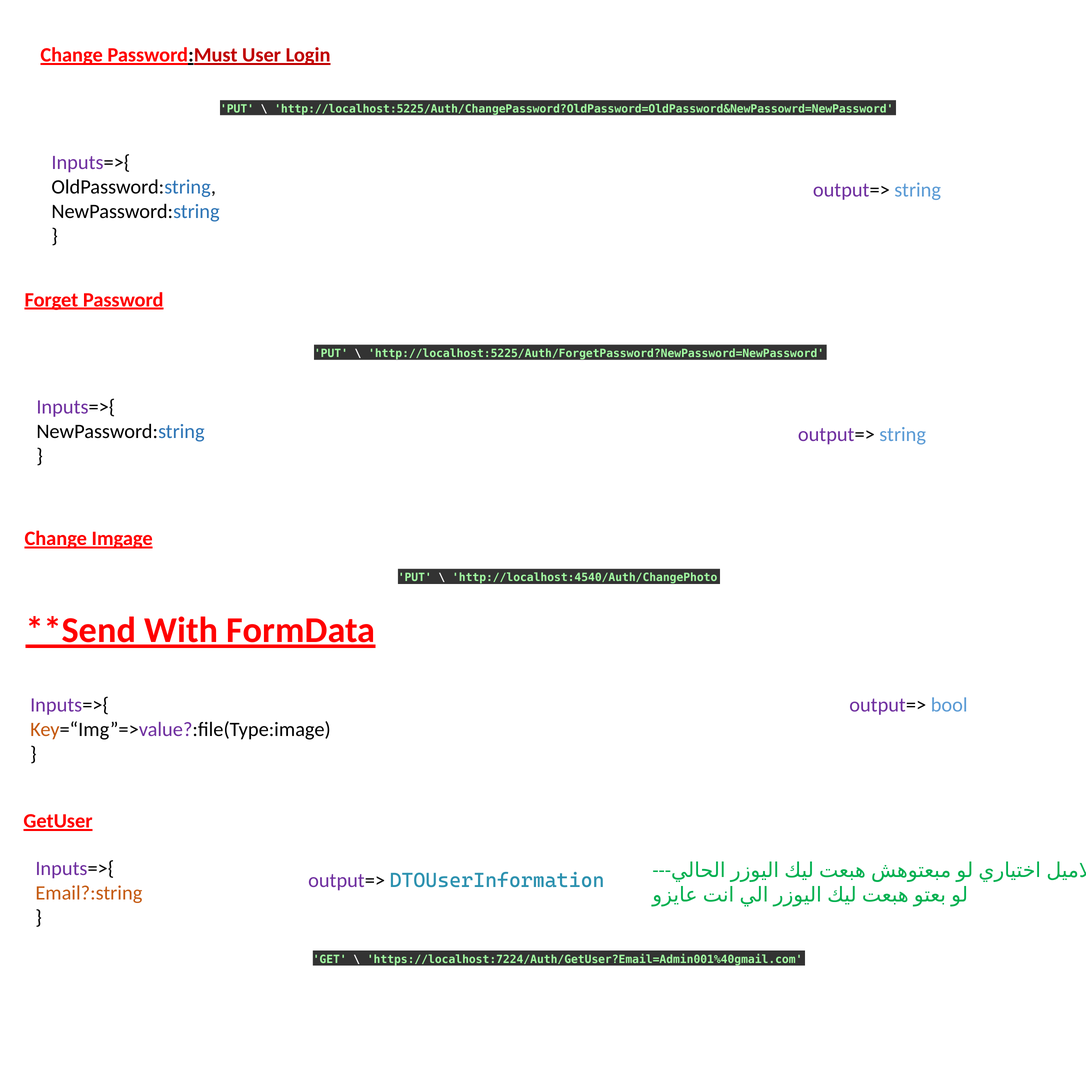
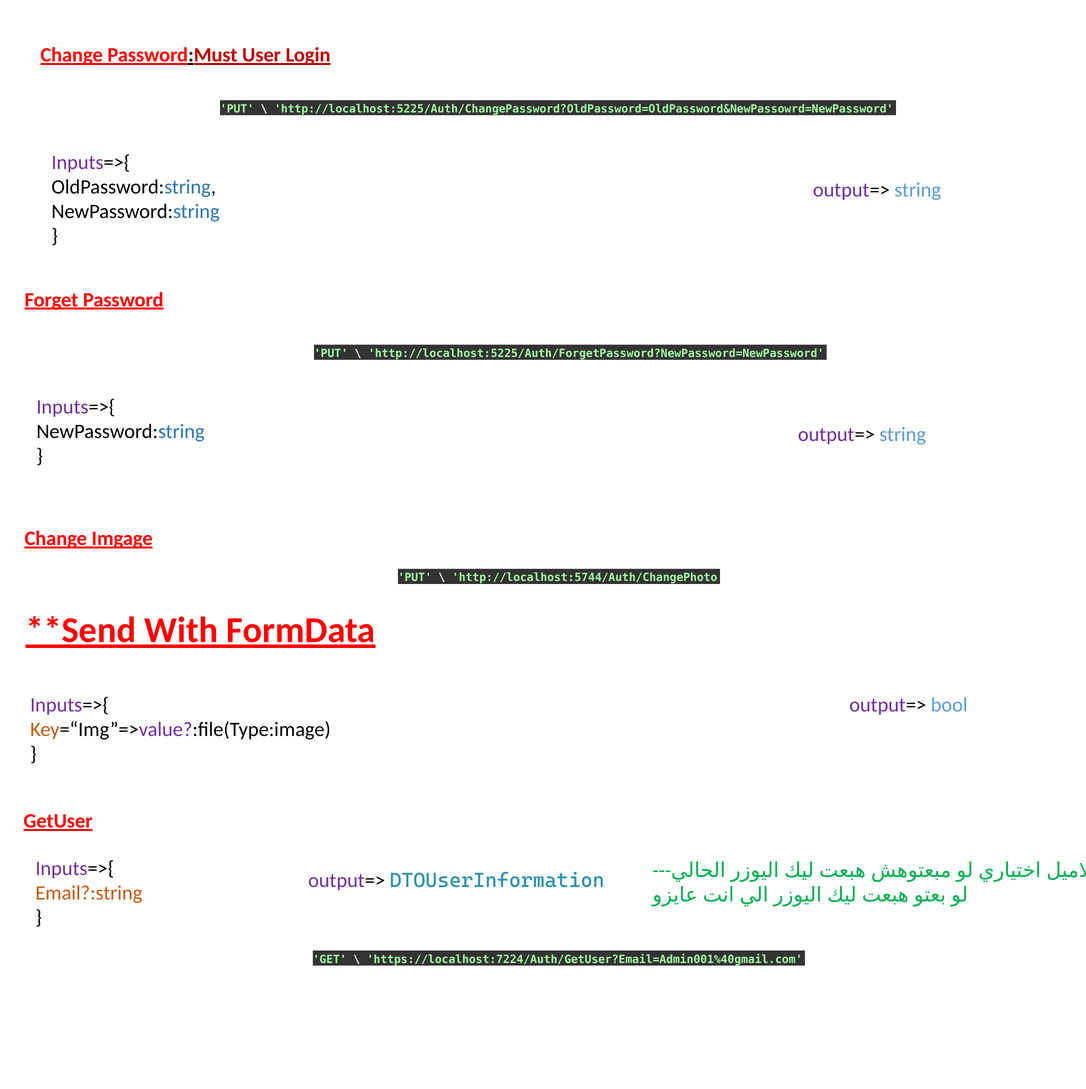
http://localhost:4540/Auth/ChangePhoto: http://localhost:4540/Auth/ChangePhoto -> http://localhost:5744/Auth/ChangePhoto (585, 577)
